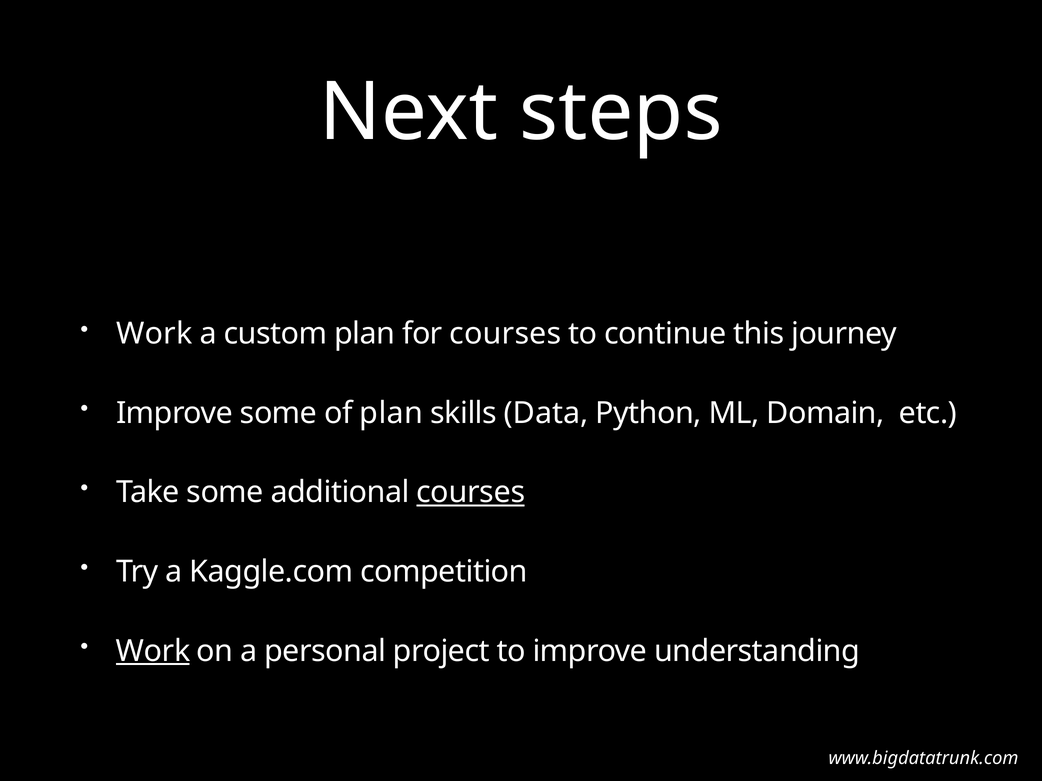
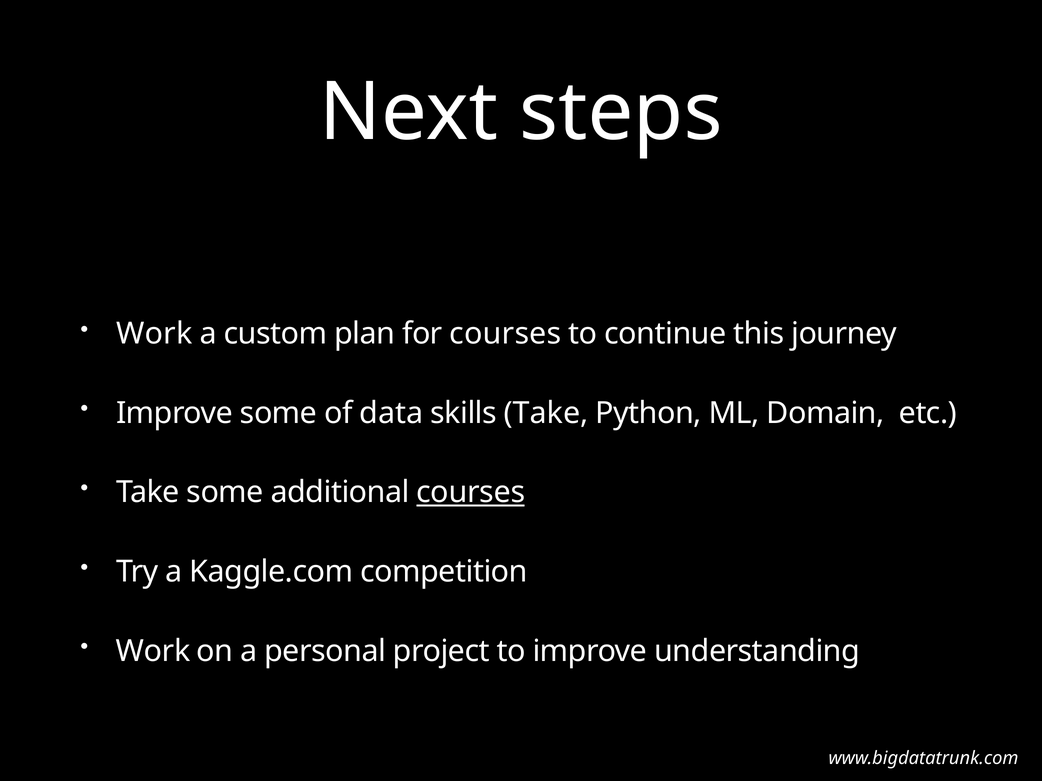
of plan: plan -> data (391, 413)
skills Data: Data -> Take (546, 413)
Work underline: present -> none (153, 651)
